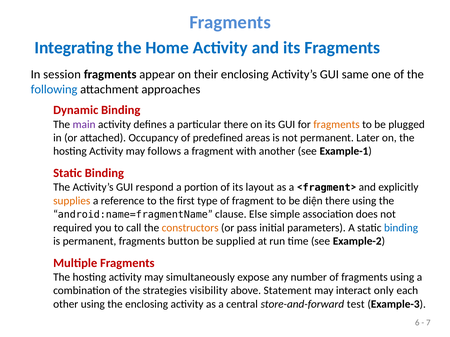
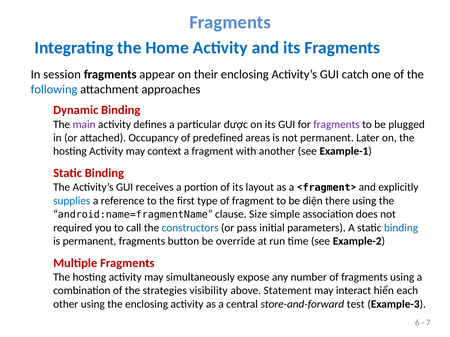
same: same -> catch (355, 74)
particular there: there -> được (236, 125)
fragments colour: orange -> purple (337, 125)
follows: follows -> context (164, 152)
respond: respond -> receives (155, 188)
supplies colour: orange -> blue (72, 201)
Else: Else -> Size (258, 215)
constructors colour: orange -> blue (190, 228)
supplied: supplied -> override (236, 242)
only: only -> hiển (384, 291)
